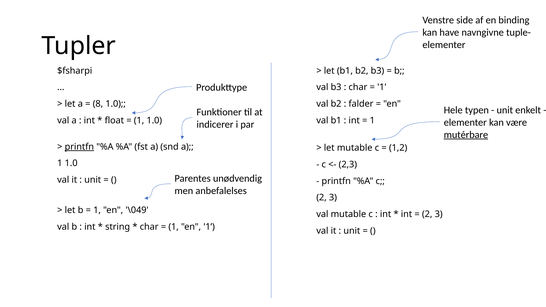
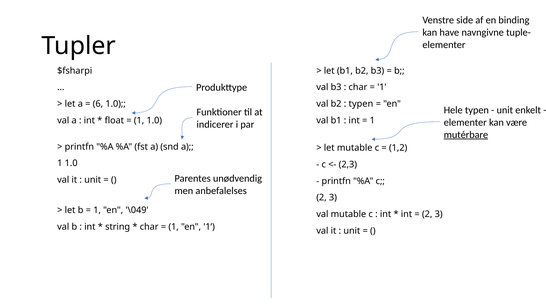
8: 8 -> 6 (98, 104)
falder: falder -> typen (361, 104)
printfn underline: present -> none (79, 147)
